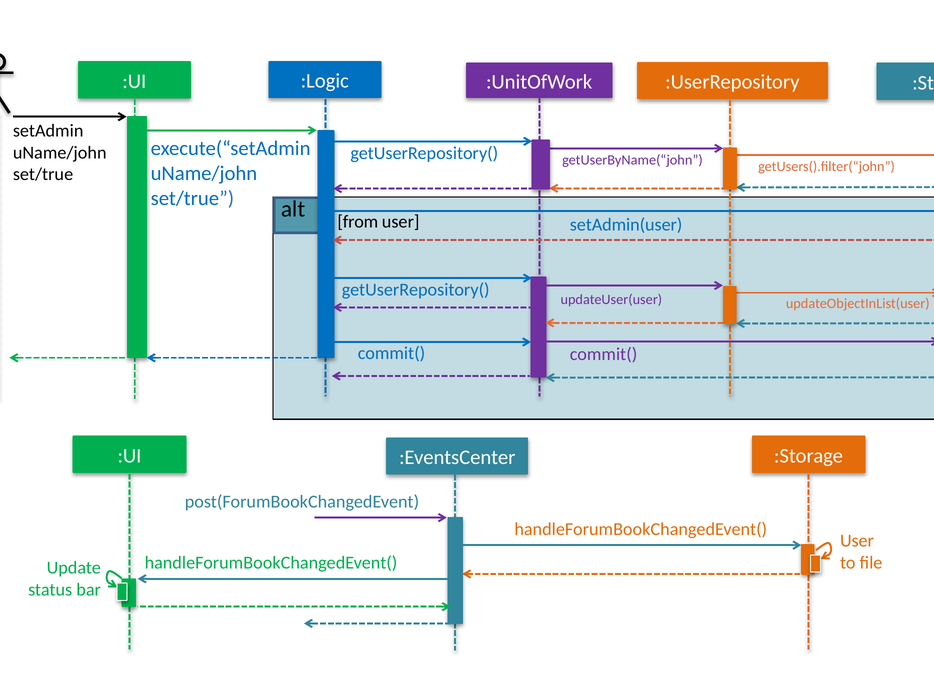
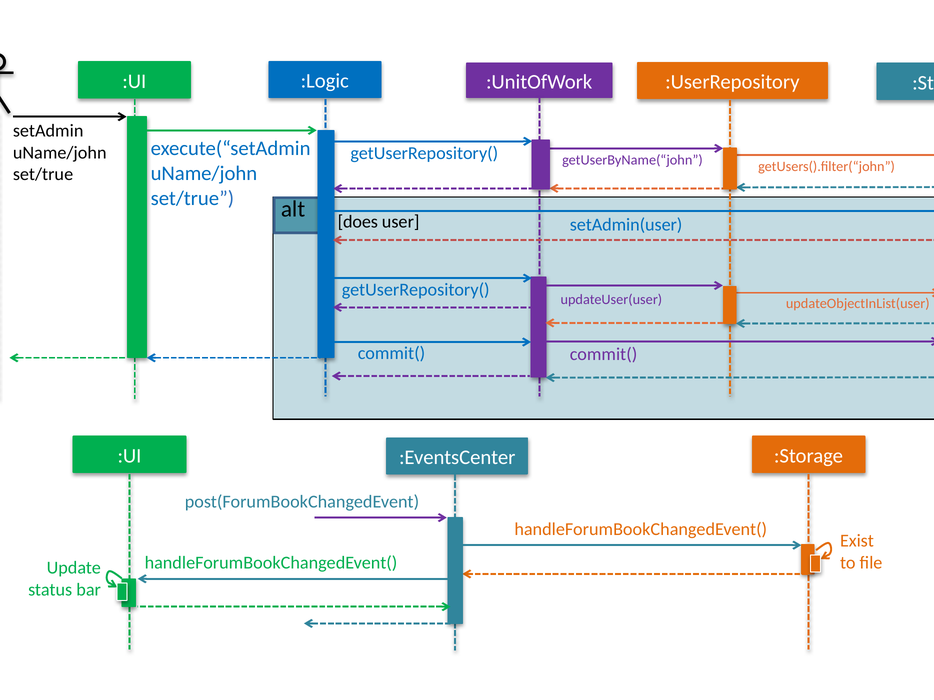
from: from -> does (358, 222)
User: User -> Exist (857, 541)
